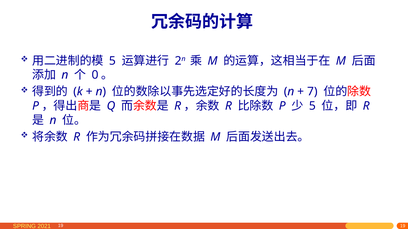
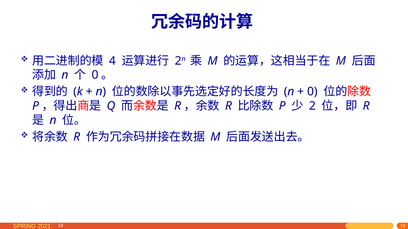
5: 5 -> 4 (112, 61)
7: 7 -> 0 (312, 92)
5: 5 -> 2 (312, 106)
